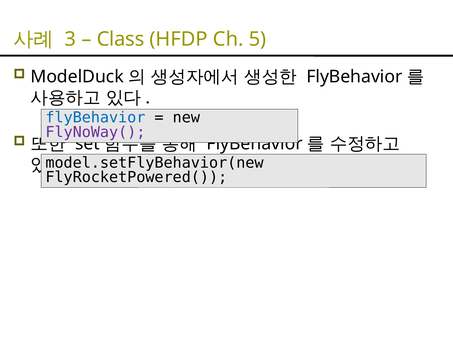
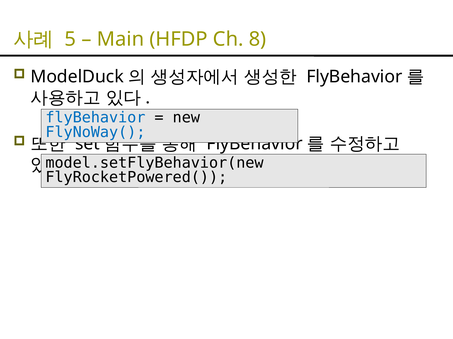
3: 3 -> 5 (70, 39)
Class: Class -> Main (120, 39)
5: 5 -> 8 (258, 39)
FlyNoWay( colour: purple -> blue (95, 132)
